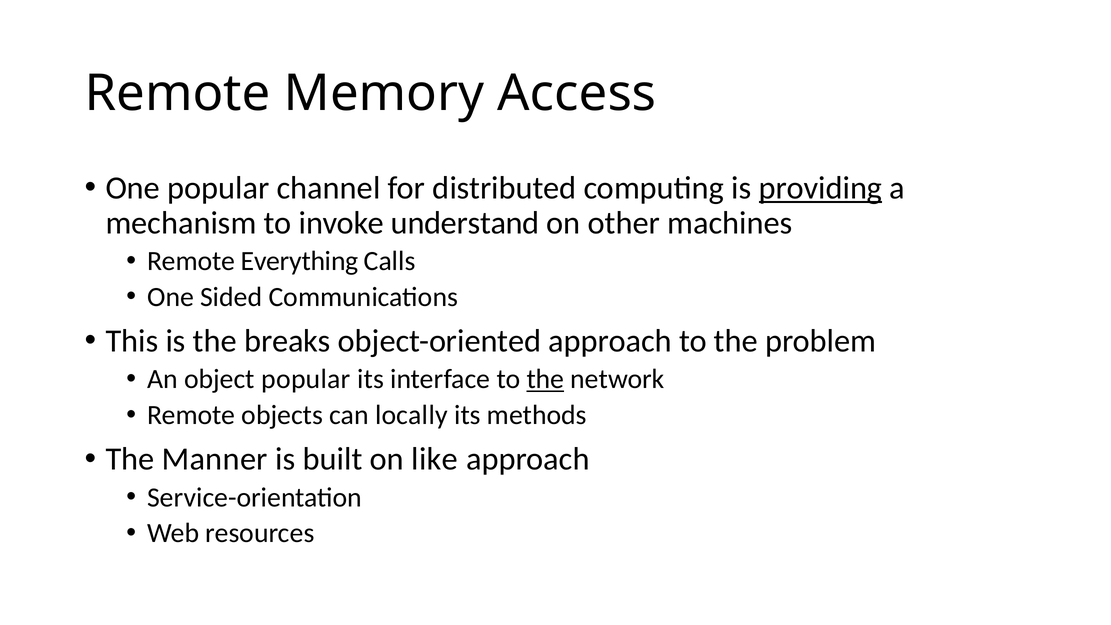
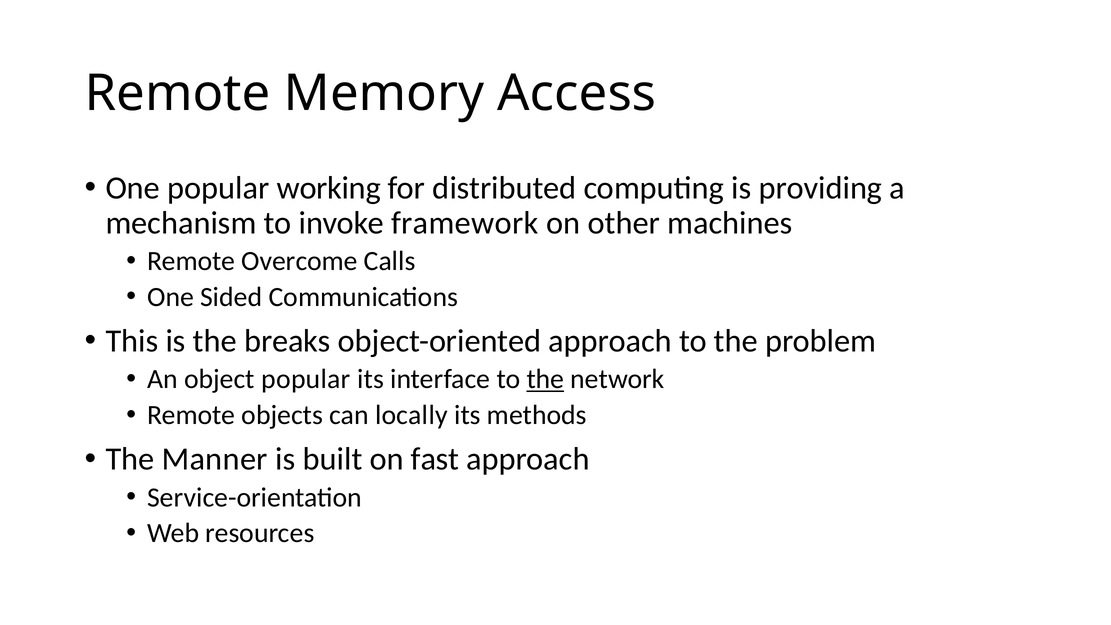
channel: channel -> working (329, 188)
providing underline: present -> none (820, 188)
understand: understand -> framework (465, 223)
Everything: Everything -> Overcome (300, 261)
like: like -> fast (435, 459)
